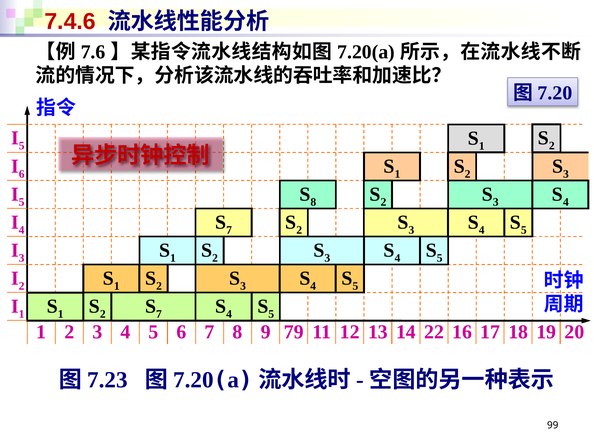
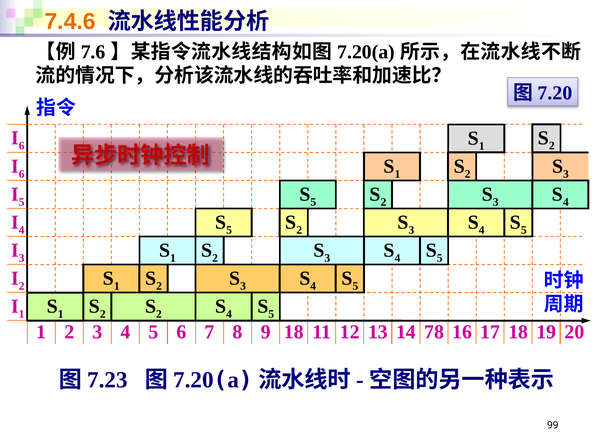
7.4.6 colour: red -> orange (70, 21)
5: 5 -> 6 (22, 146)
8: 8 -> 5 (313, 202)
7: 7 -> 5 (229, 230)
7: 7 -> 2 (159, 314)
9 79: 79 -> 18 (294, 332)
22: 22 -> 78 (434, 332)
